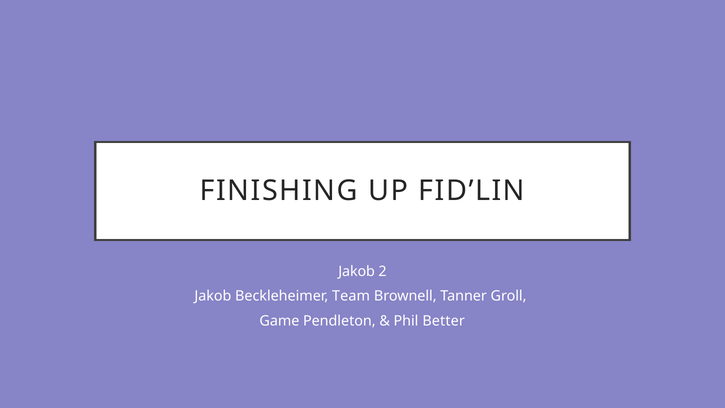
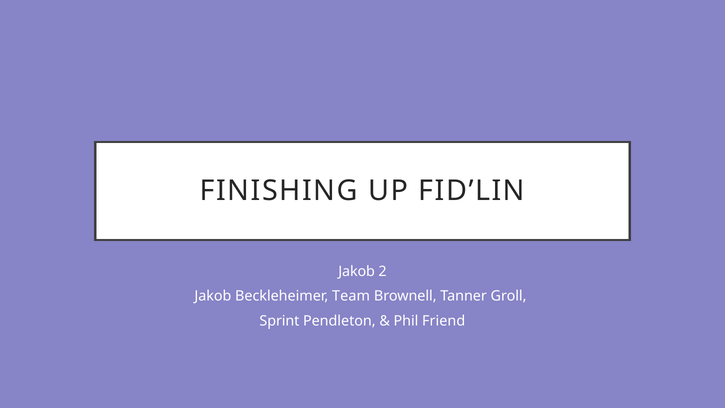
Game: Game -> Sprint (279, 321)
Better: Better -> Friend (444, 321)
